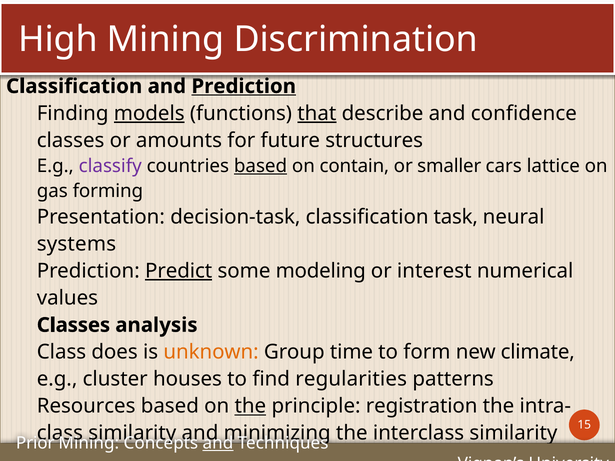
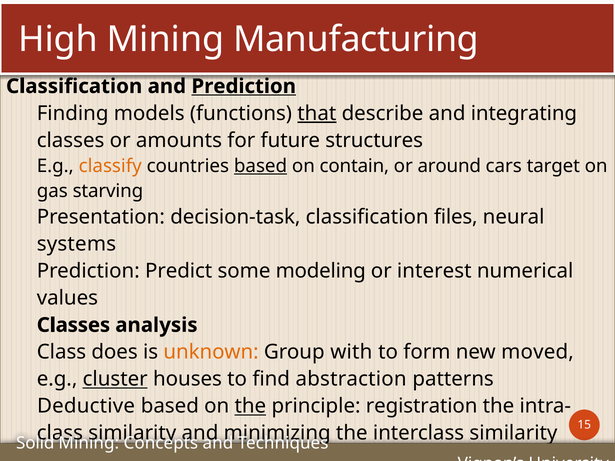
Discrimination: Discrimination -> Manufacturing (356, 40)
models underline: present -> none (149, 113)
confidence: confidence -> integrating (524, 113)
classify colour: purple -> orange (110, 166)
smaller: smaller -> around (449, 166)
lattice: lattice -> target (553, 166)
forming: forming -> starving (108, 191)
task: task -> files (456, 217)
Predict underline: present -> none (179, 271)
time: time -> with (351, 352)
climate: climate -> moved (537, 352)
cluster underline: none -> present (115, 379)
regularities: regularities -> abstraction (351, 379)
Resources: Resources -> Deductive (86, 406)
Prior: Prior -> Solid (35, 443)
and underline: present -> none (218, 443)
